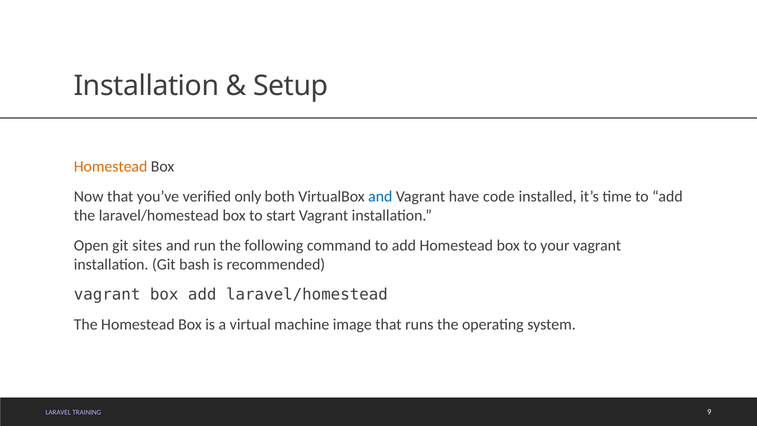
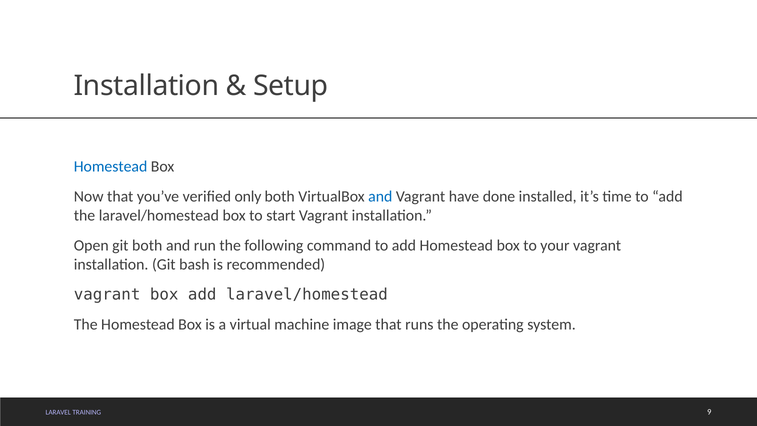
Homestead colour: orange -> blue (111, 166)
code: code -> done (499, 196)
git sites: sites -> both (147, 245)
